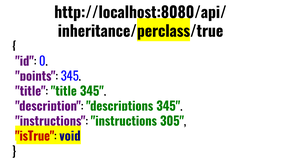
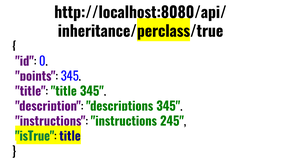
305: 305 -> 245 (172, 122)
isTrue colour: red -> green (35, 137)
void: void -> title (70, 137)
